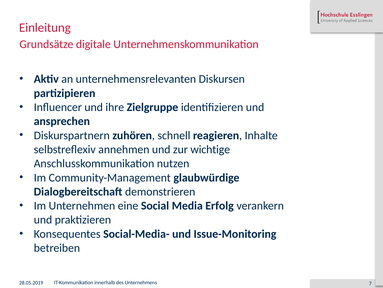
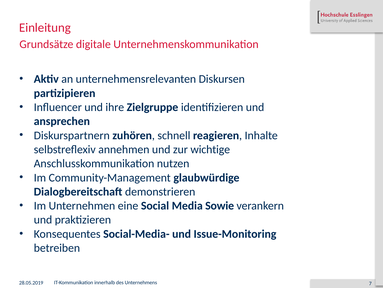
Erfolg: Erfolg -> Sowie (220, 205)
